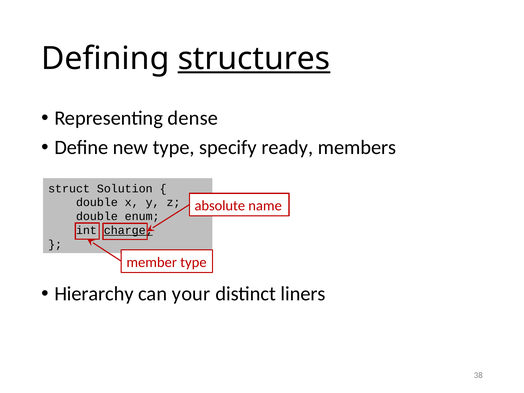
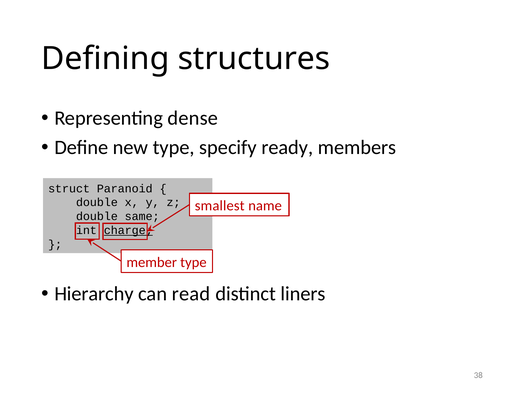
structures underline: present -> none (254, 59)
Solution: Solution -> Paranoid (125, 189)
absolute: absolute -> smallest (220, 206)
enum: enum -> same (142, 216)
your: your -> read (191, 294)
